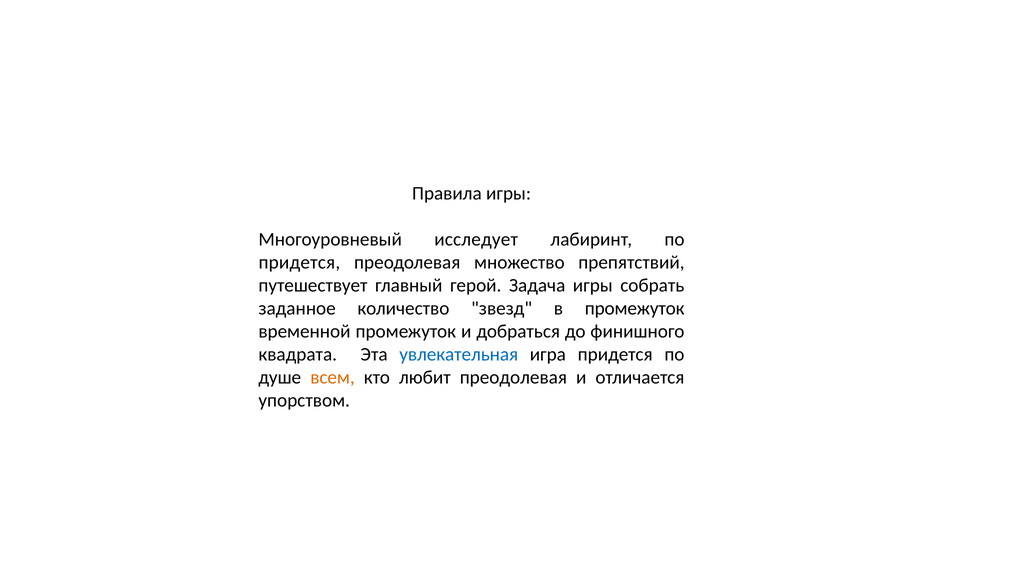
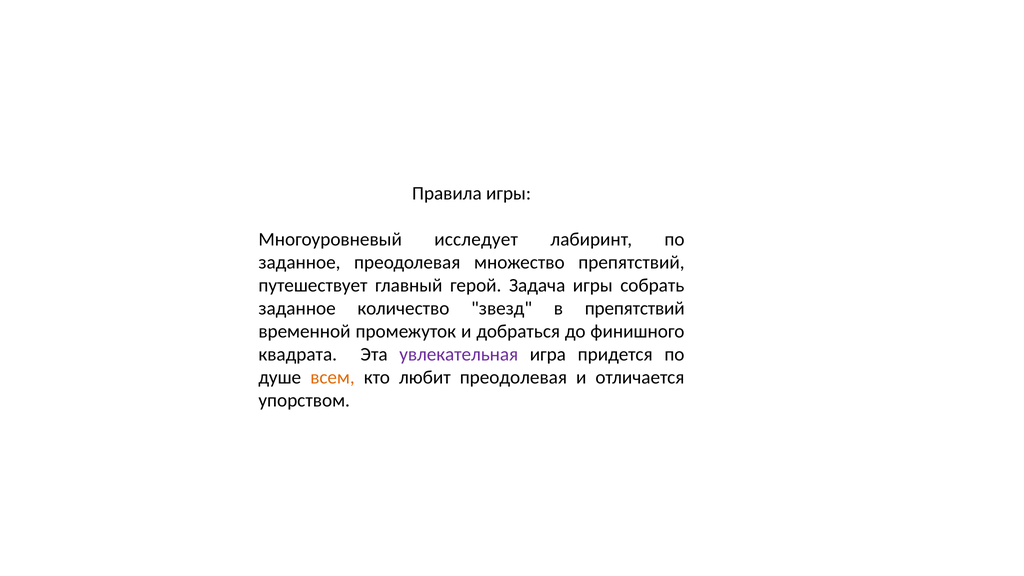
придется: придется -> заданное (299, 262)
в промежуток: промежуток -> препятствий (635, 308)
увлекательная colour: blue -> purple (459, 355)
